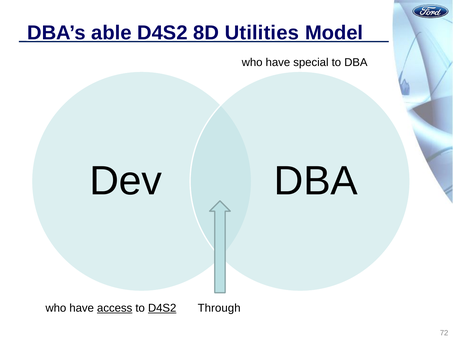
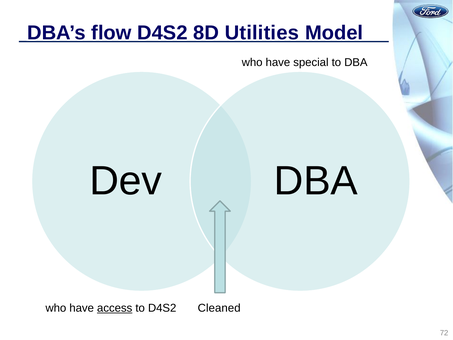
able: able -> flow (111, 33)
D4S2 underline: present -> none (162, 308)
Through: Through -> Cleaned (219, 308)
